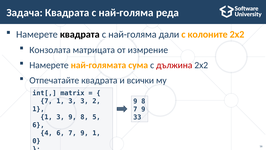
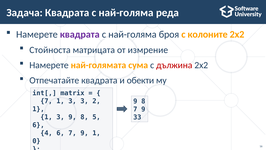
квадрата colour: black -> purple (80, 34)
дали: дали -> броя (169, 34)
Конзолата: Конзолата -> Стойноста (50, 50)
всички: всички -> обекти (140, 80)
